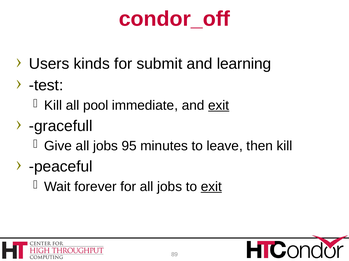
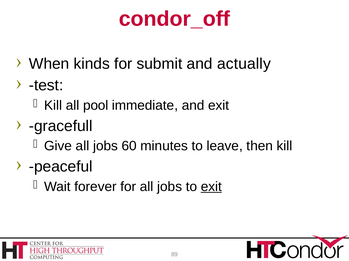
Users: Users -> When (49, 64)
learning: learning -> actually (244, 64)
exit underline: present -> none (219, 106)
95: 95 -> 60 (129, 146)
